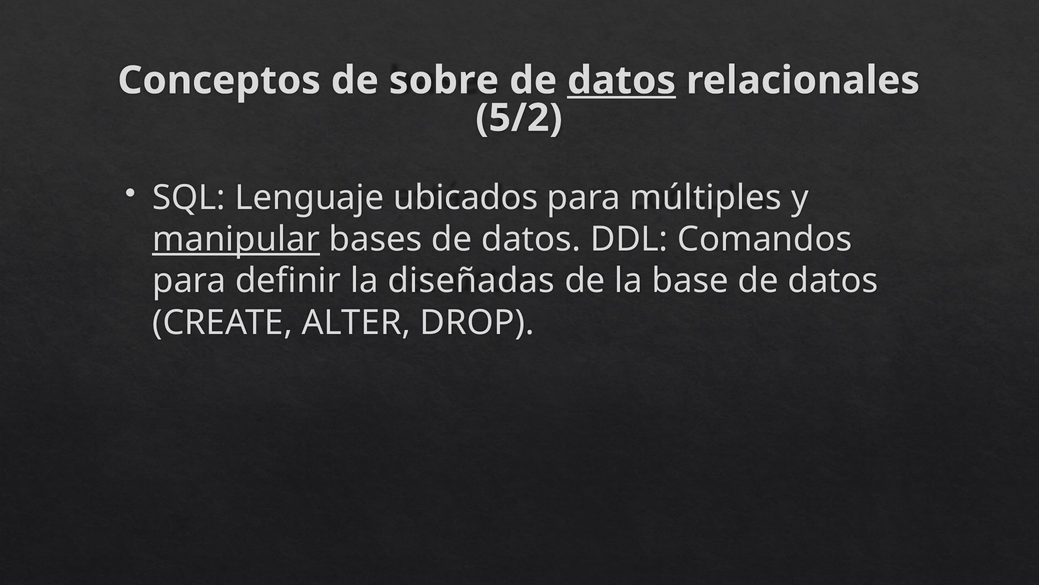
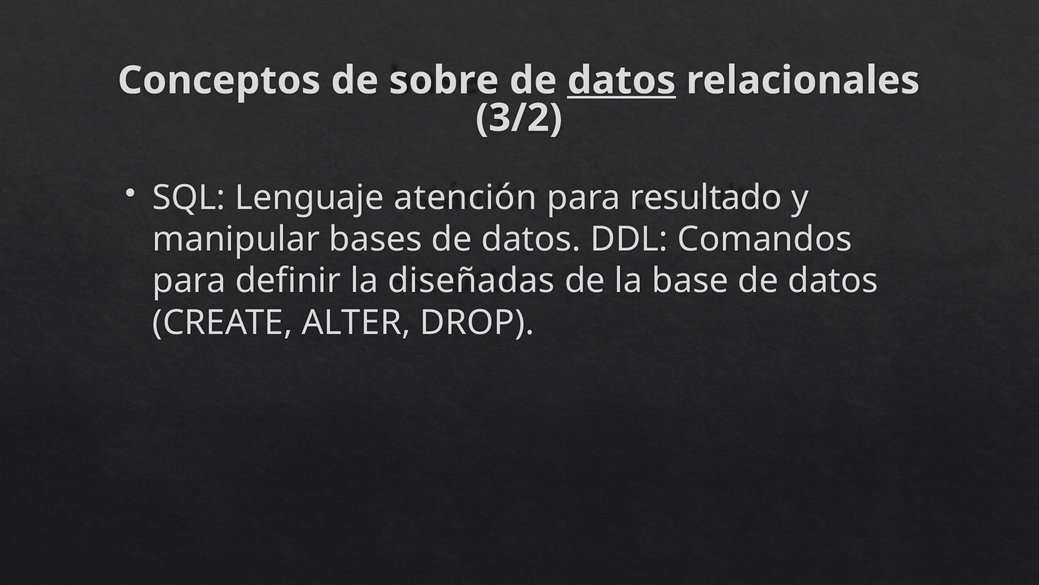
5/2: 5/2 -> 3/2 (519, 118)
ubicados: ubicados -> atención (465, 197)
múltiples: múltiples -> resultado (706, 197)
manipular underline: present -> none (236, 239)
